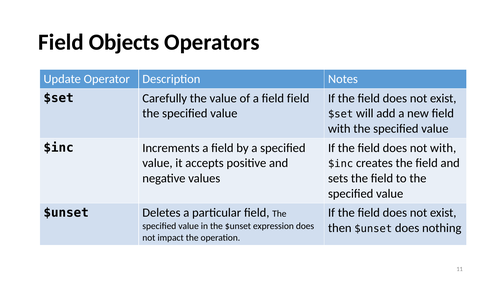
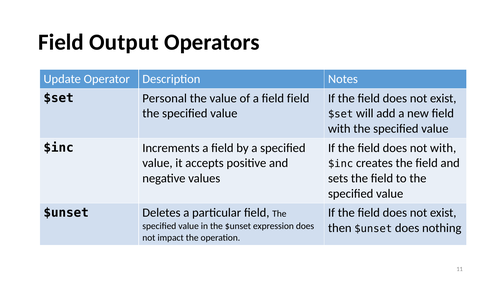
Objects: Objects -> Output (124, 42)
Carefully: Carefully -> Personal (165, 98)
